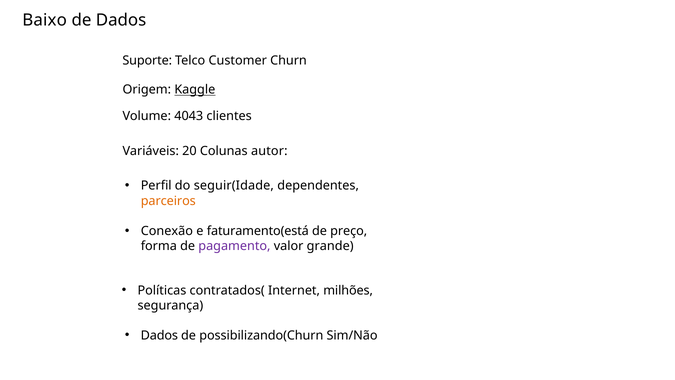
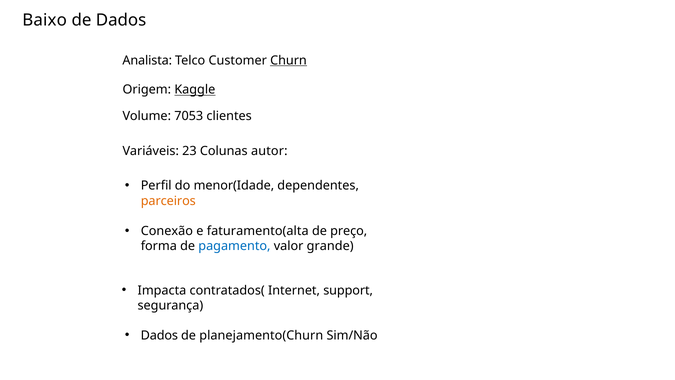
Suporte: Suporte -> Analista (147, 60)
Churn underline: none -> present (288, 60)
4043: 4043 -> 7053 (189, 116)
20: 20 -> 23 (189, 151)
seguir(Idade: seguir(Idade -> menor(Idade (234, 185)
faturamento(está: faturamento(está -> faturamento(alta (258, 231)
pagamento colour: purple -> blue (234, 246)
Políticas: Políticas -> Impacta (162, 290)
milhões: milhões -> support (348, 290)
possibilizando(Churn: possibilizando(Churn -> planejamento(Churn (261, 335)
